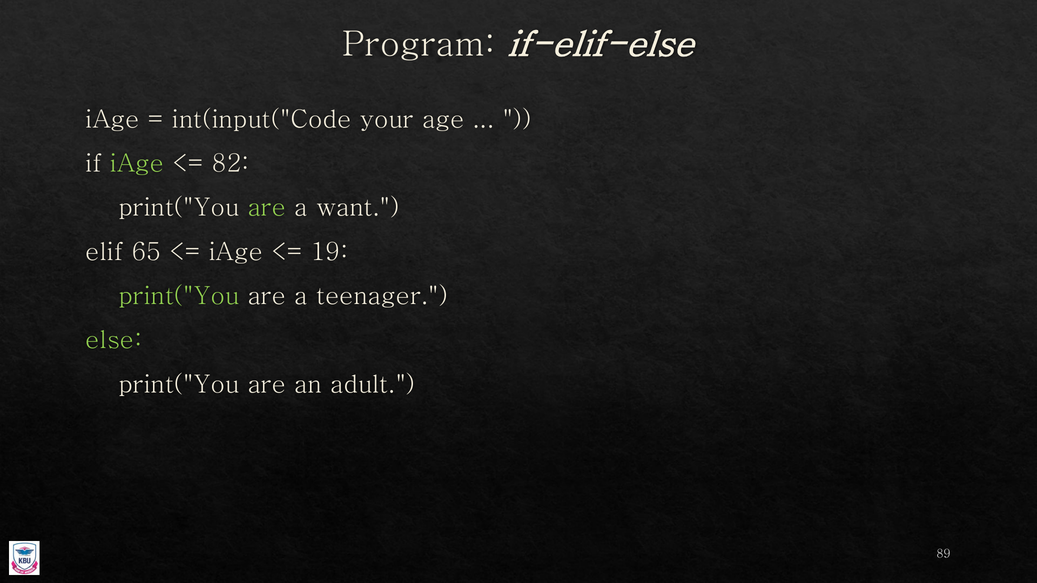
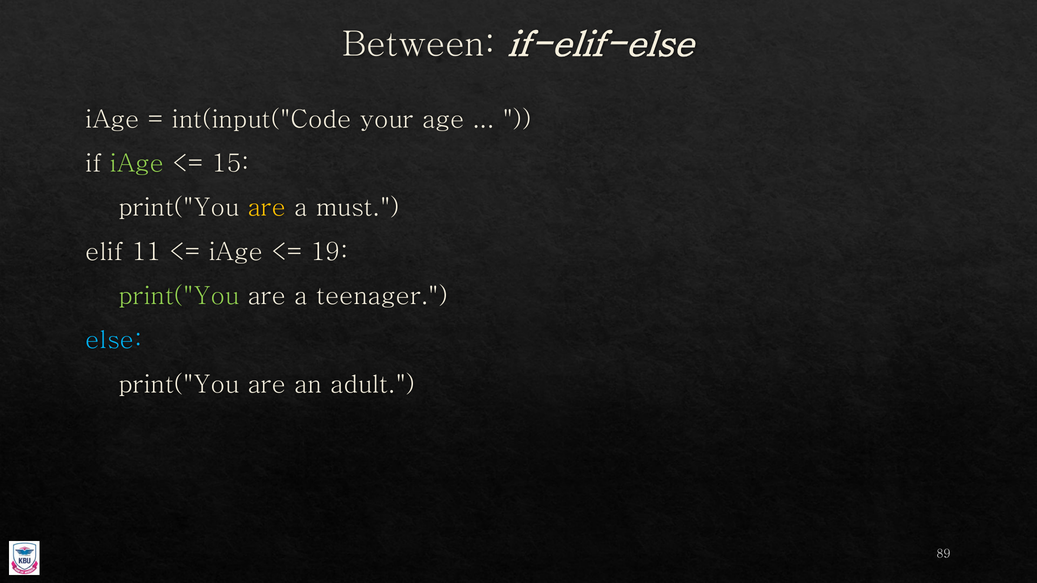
Program: Program -> Between (419, 44)
82: 82 -> 15 (231, 164)
are colour: light green -> yellow (267, 208)
want: want -> must (358, 208)
65: 65 -> 11 (146, 252)
else colour: light green -> light blue (114, 340)
